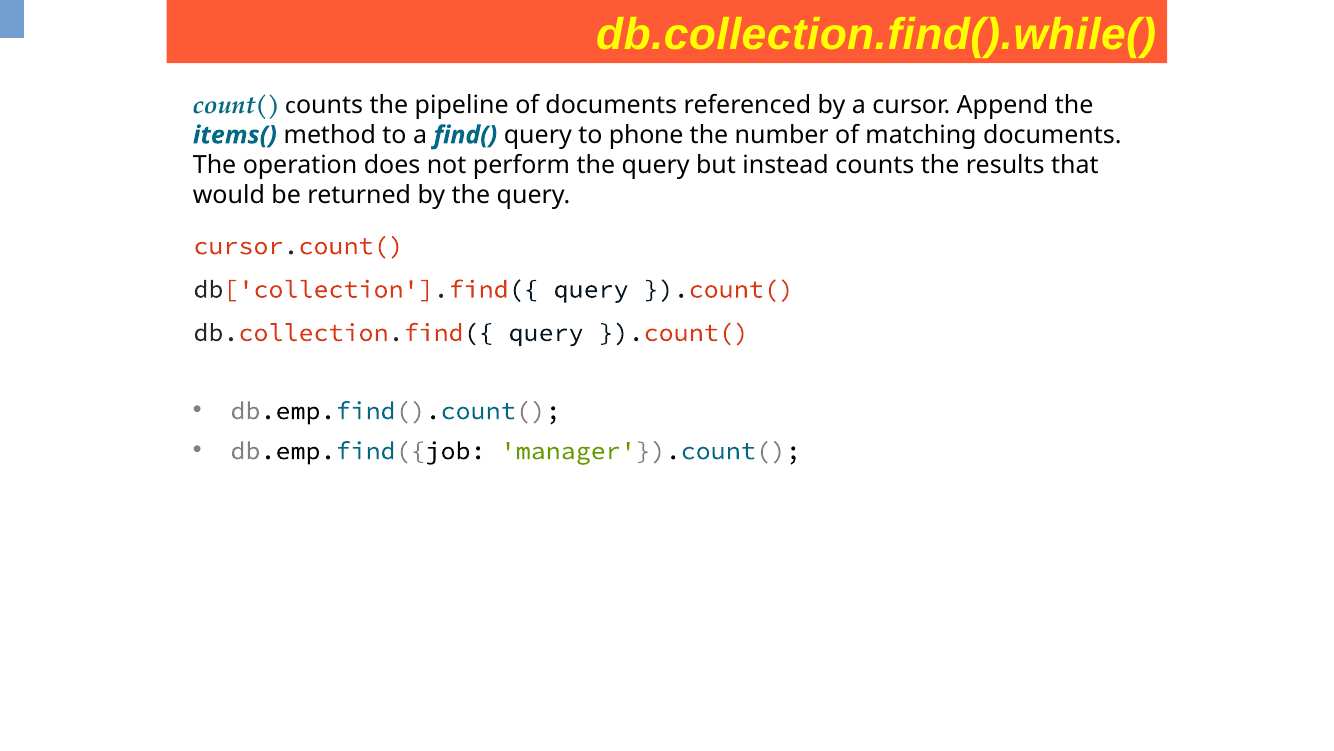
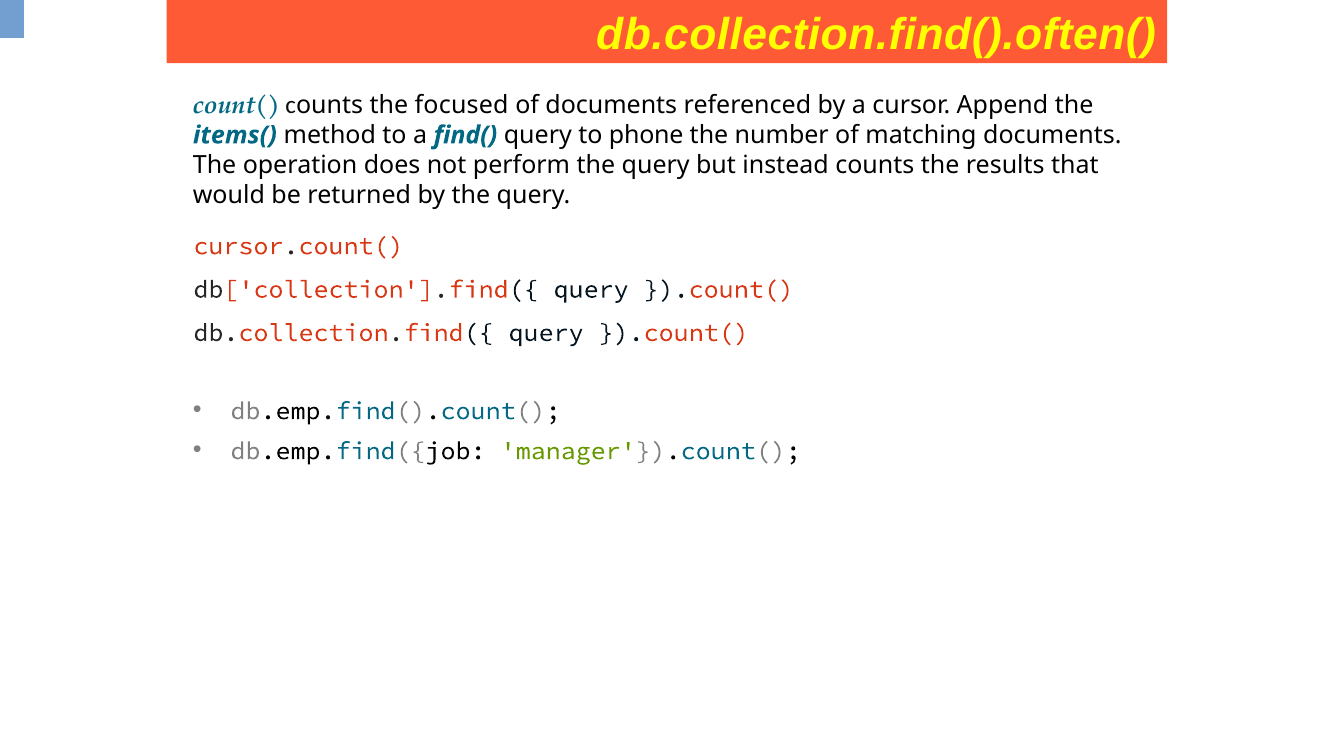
db.collection.find().while(: db.collection.find().while( -> db.collection.find().often( (876, 35)
pipeline: pipeline -> focused (462, 105)
